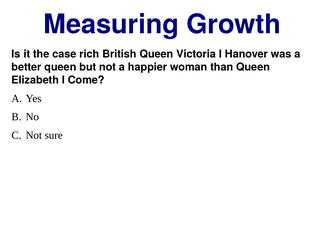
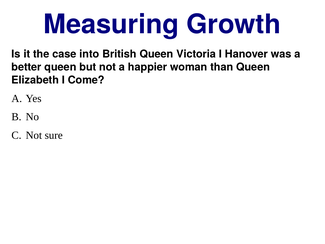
rich: rich -> into (89, 54)
